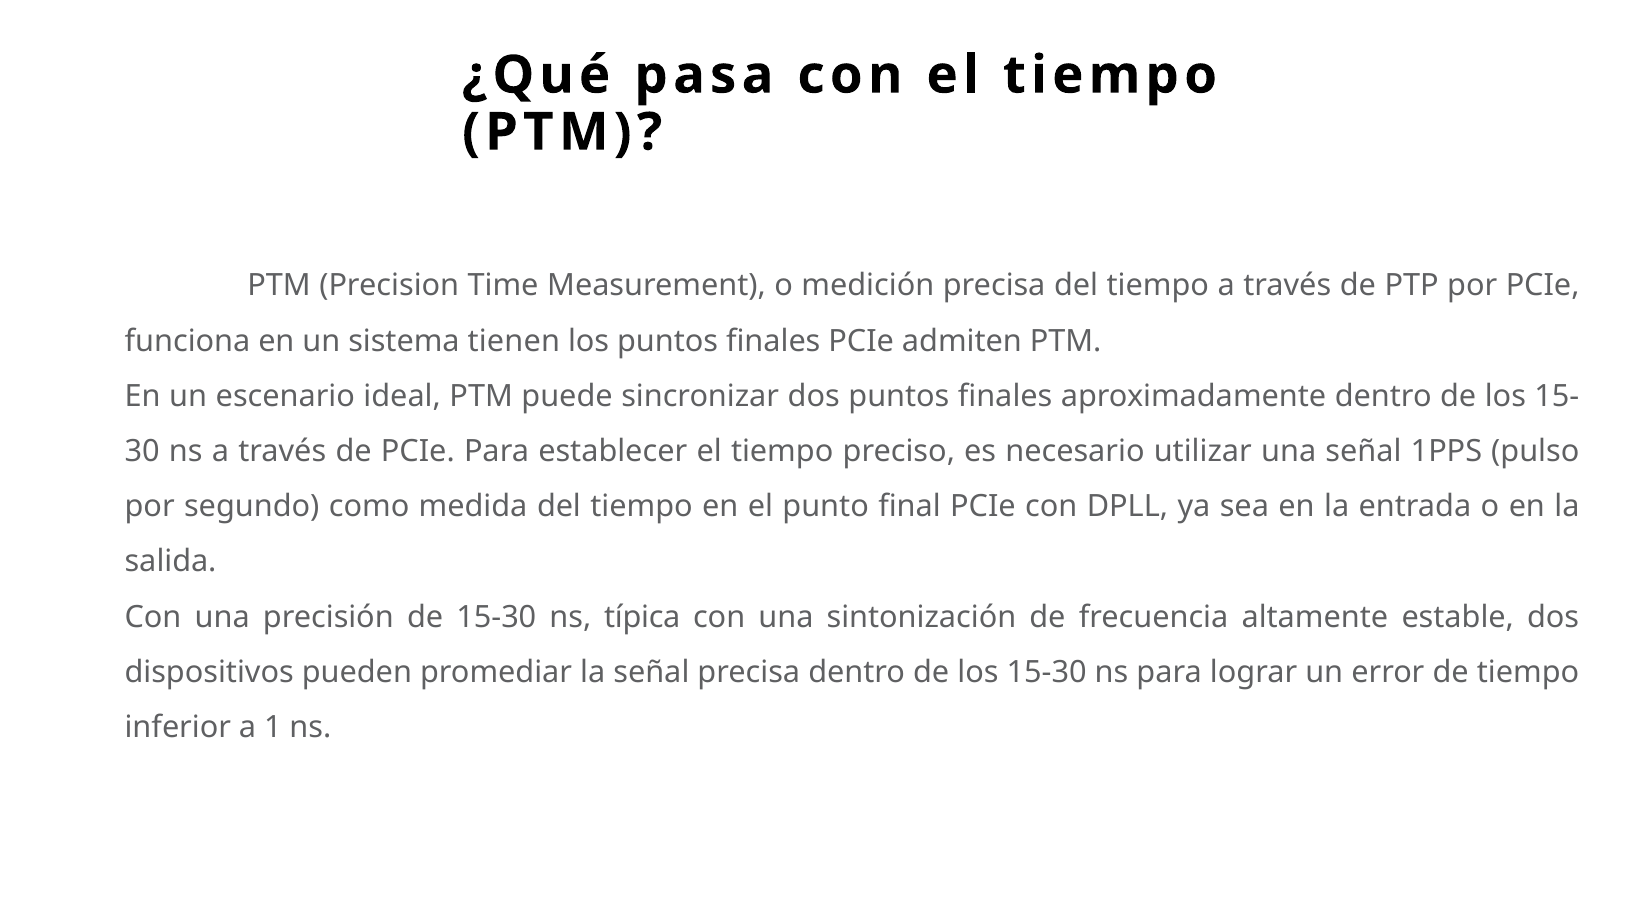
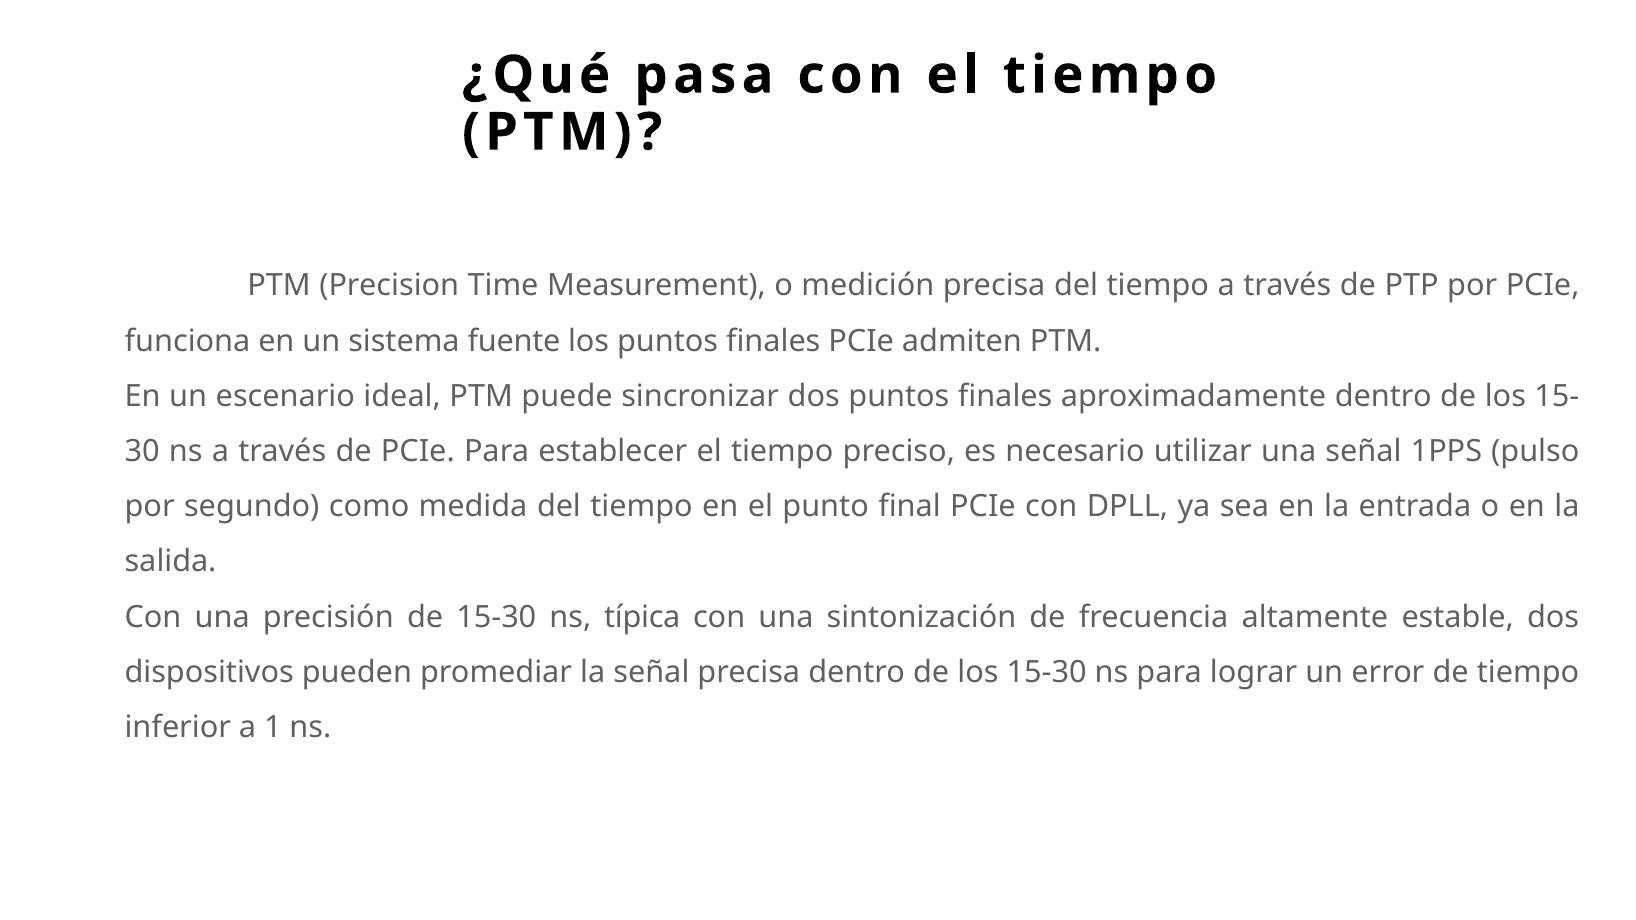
tienen: tienen -> fuente (514, 341)
